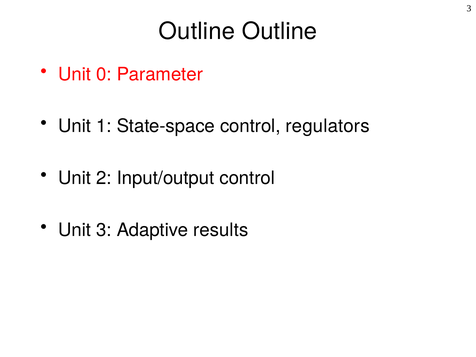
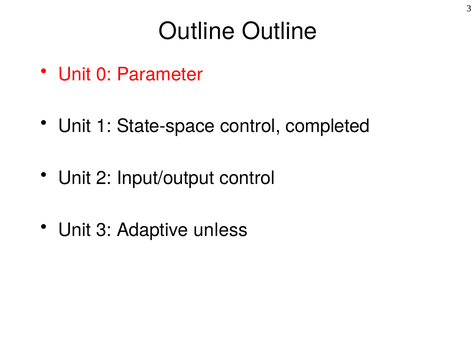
regulators: regulators -> completed (328, 126)
results: results -> unless (221, 230)
